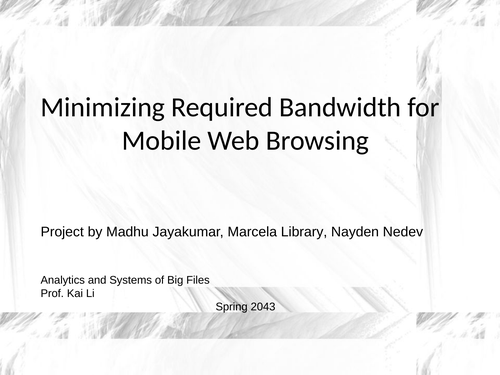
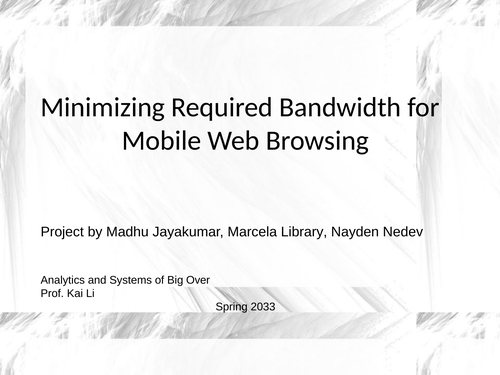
Files: Files -> Over (198, 280)
2043: 2043 -> 2033 (263, 307)
